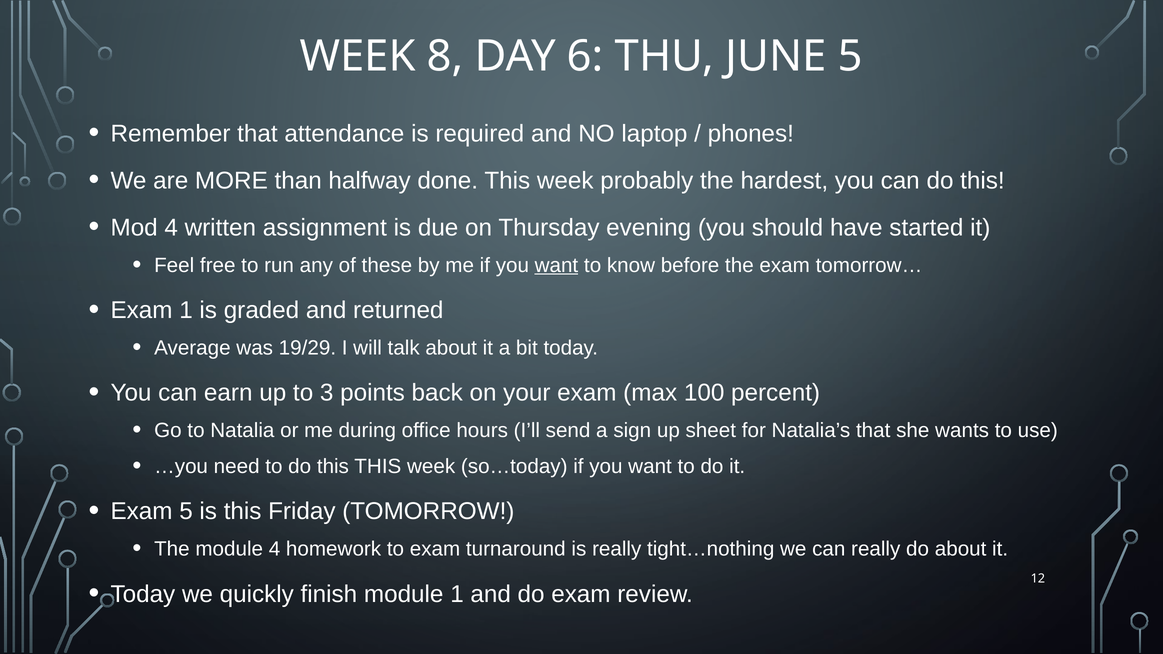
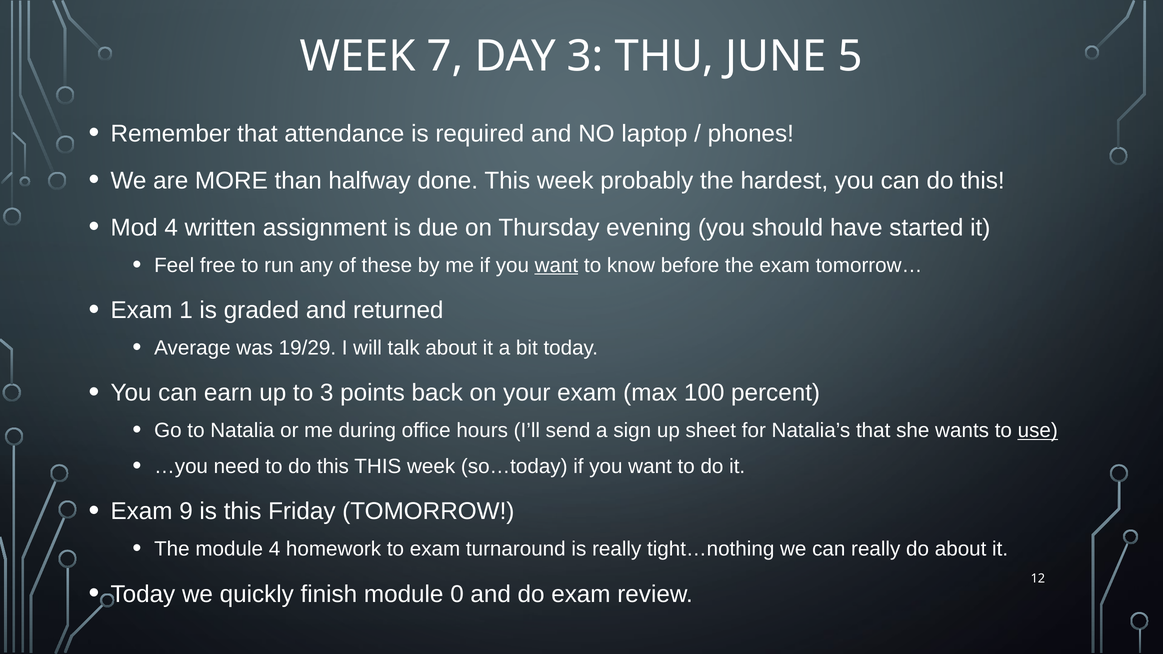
8: 8 -> 7 (445, 56)
DAY 6: 6 -> 3 (585, 56)
use underline: none -> present (1038, 431)
Exam 5: 5 -> 9 (186, 512)
module 1: 1 -> 0 (457, 594)
